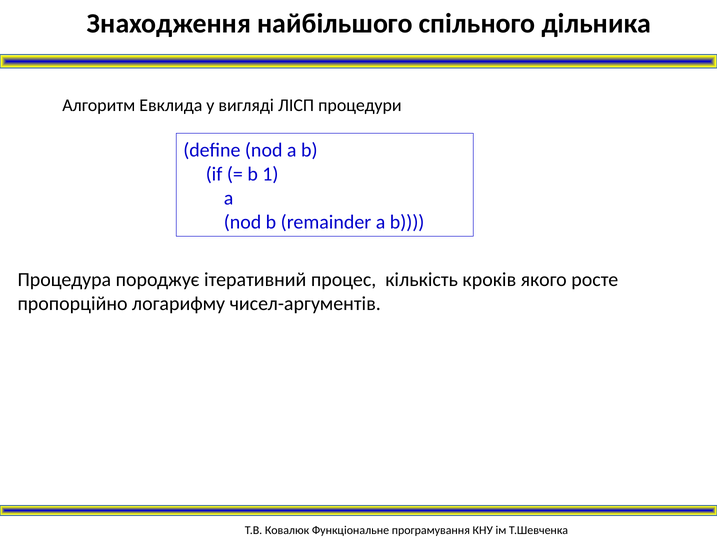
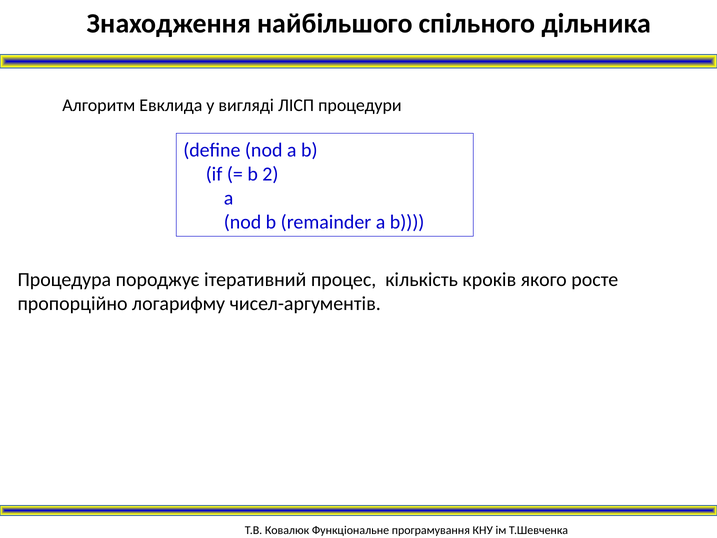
1: 1 -> 2 (270, 174)
